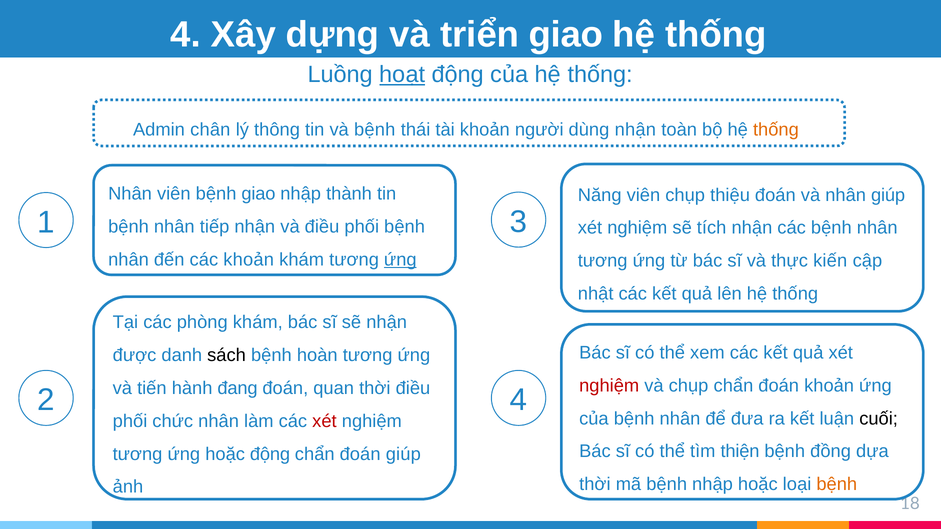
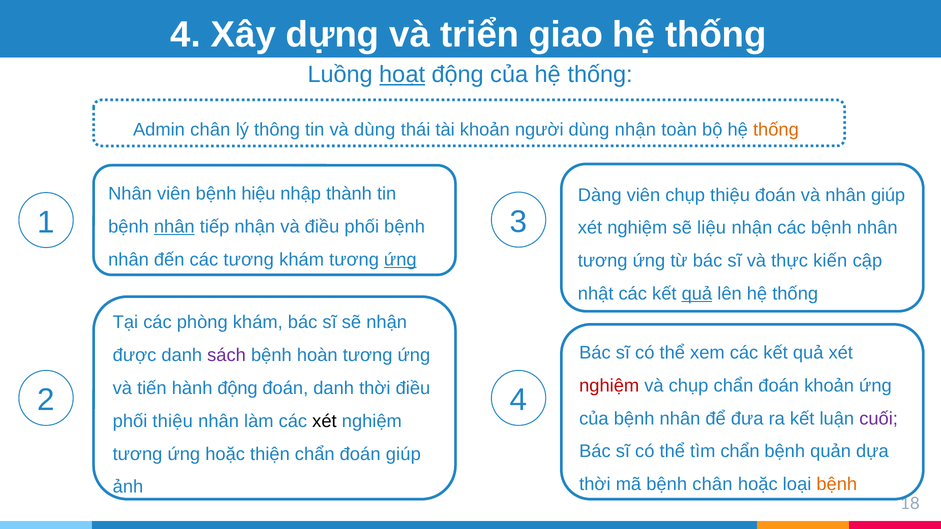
và bệnh: bệnh -> dùng (375, 130)
bệnh giao: giao -> hiệu (258, 194)
Năng: Năng -> Dàng (600, 195)
nhân underline: none -> present (174, 227)
tích: tích -> liệu (712, 228)
các khoản: khoản -> tương (249, 260)
quả underline: none -> present (697, 294)
sách colour: black -> purple (227, 355)
hành đang: đang -> động (238, 388)
đoán quan: quan -> danh (334, 388)
cuối colour: black -> purple (879, 419)
phối chức: chức -> thiệu (173, 421)
xét colour: red -> black (324, 421)
tìm thiện: thiện -> chẩn (740, 452)
đồng: đồng -> quản (831, 452)
hoặc động: động -> thiện (270, 454)
bệnh nhập: nhập -> chân (712, 485)
